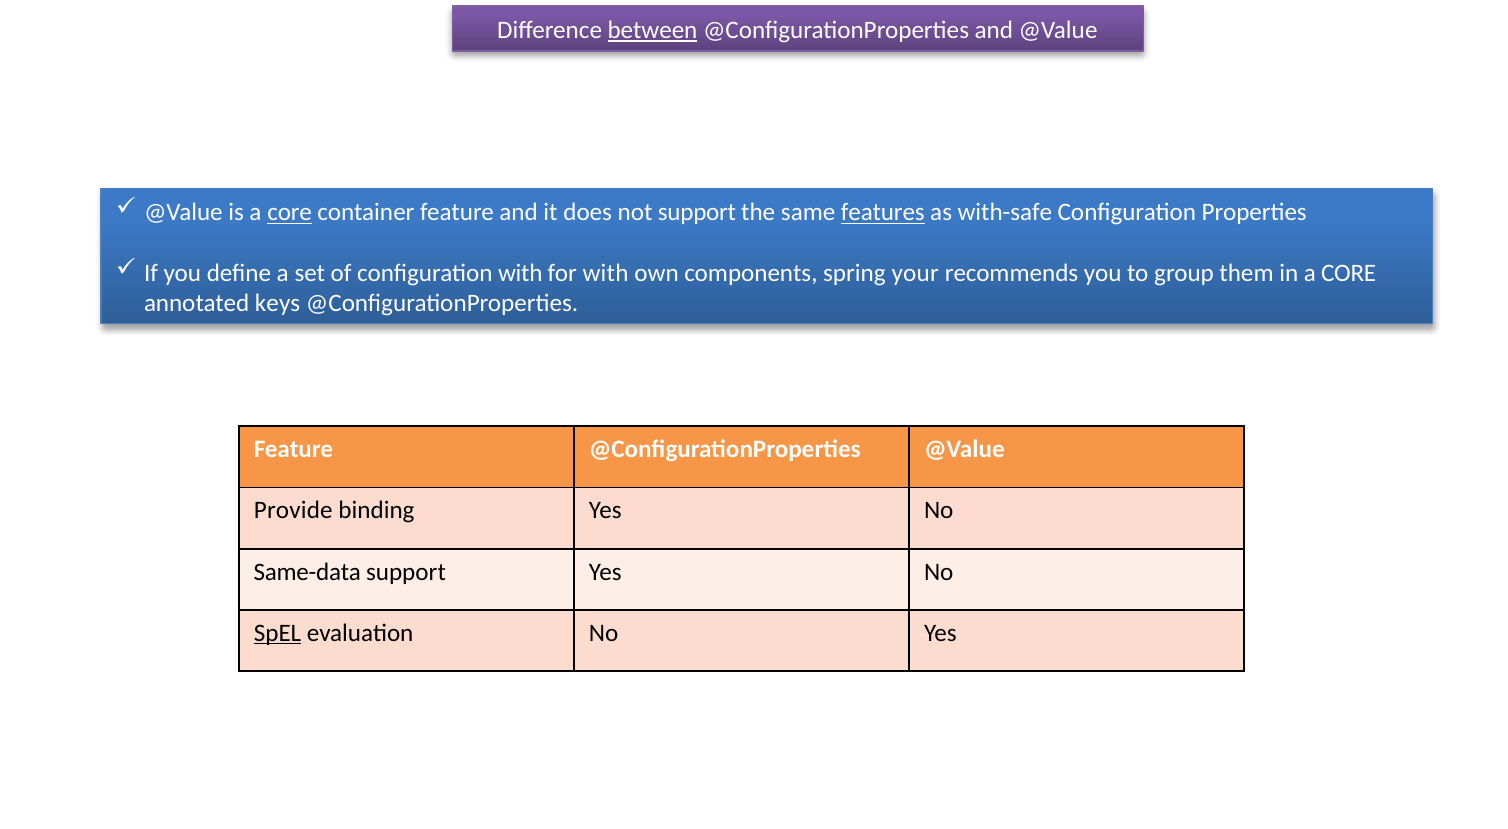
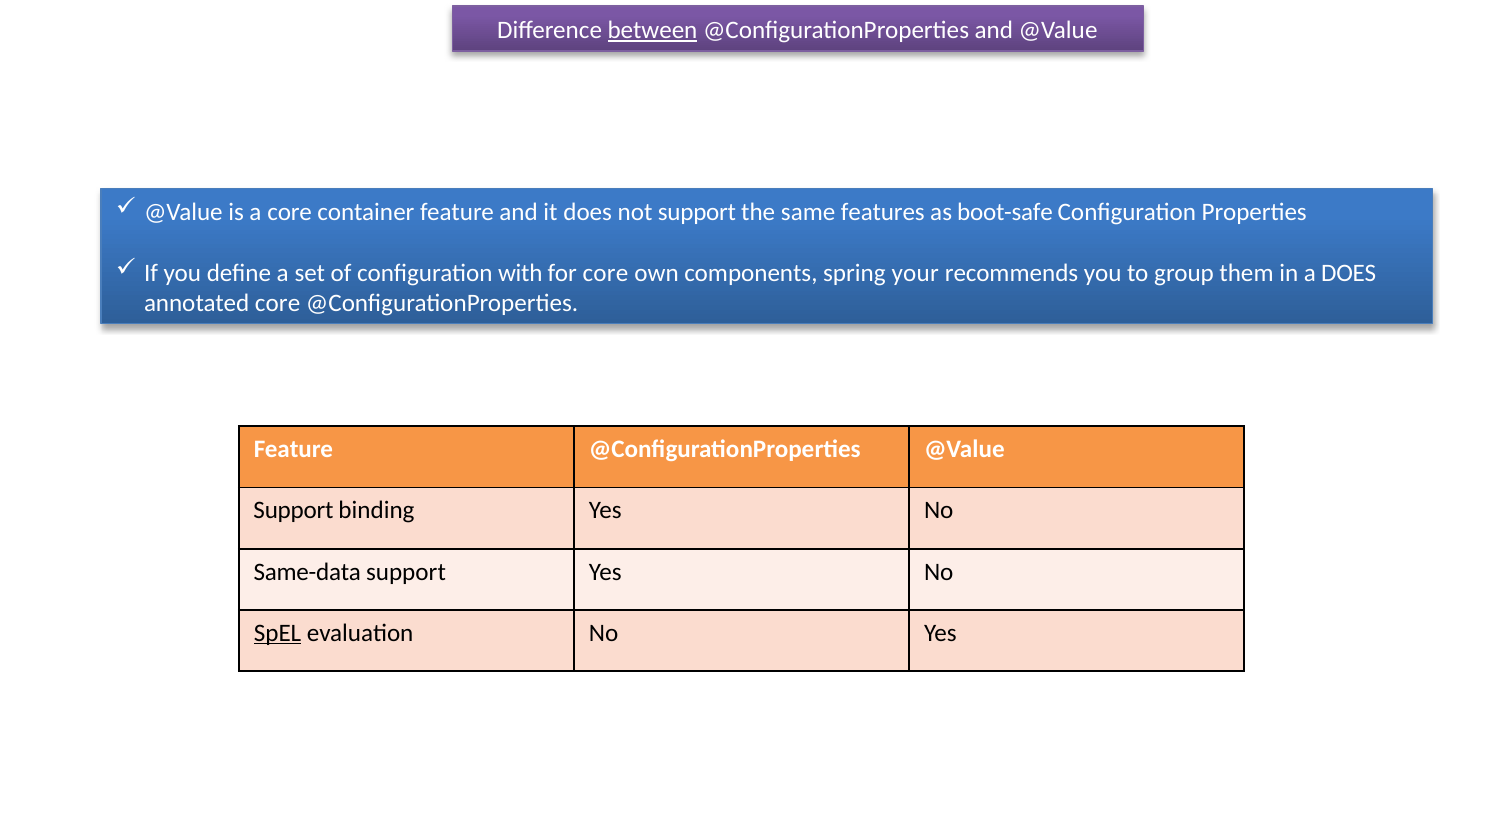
core underline: present -> none (290, 213)
features underline: present -> none (883, 213)
with-safe: with-safe -> boot-safe (1005, 213)
for with: with -> core (606, 273)
in a CORE: CORE -> DOES (1349, 273)
annotated keys: keys -> core (278, 303)
Provide: Provide -> Support (293, 511)
